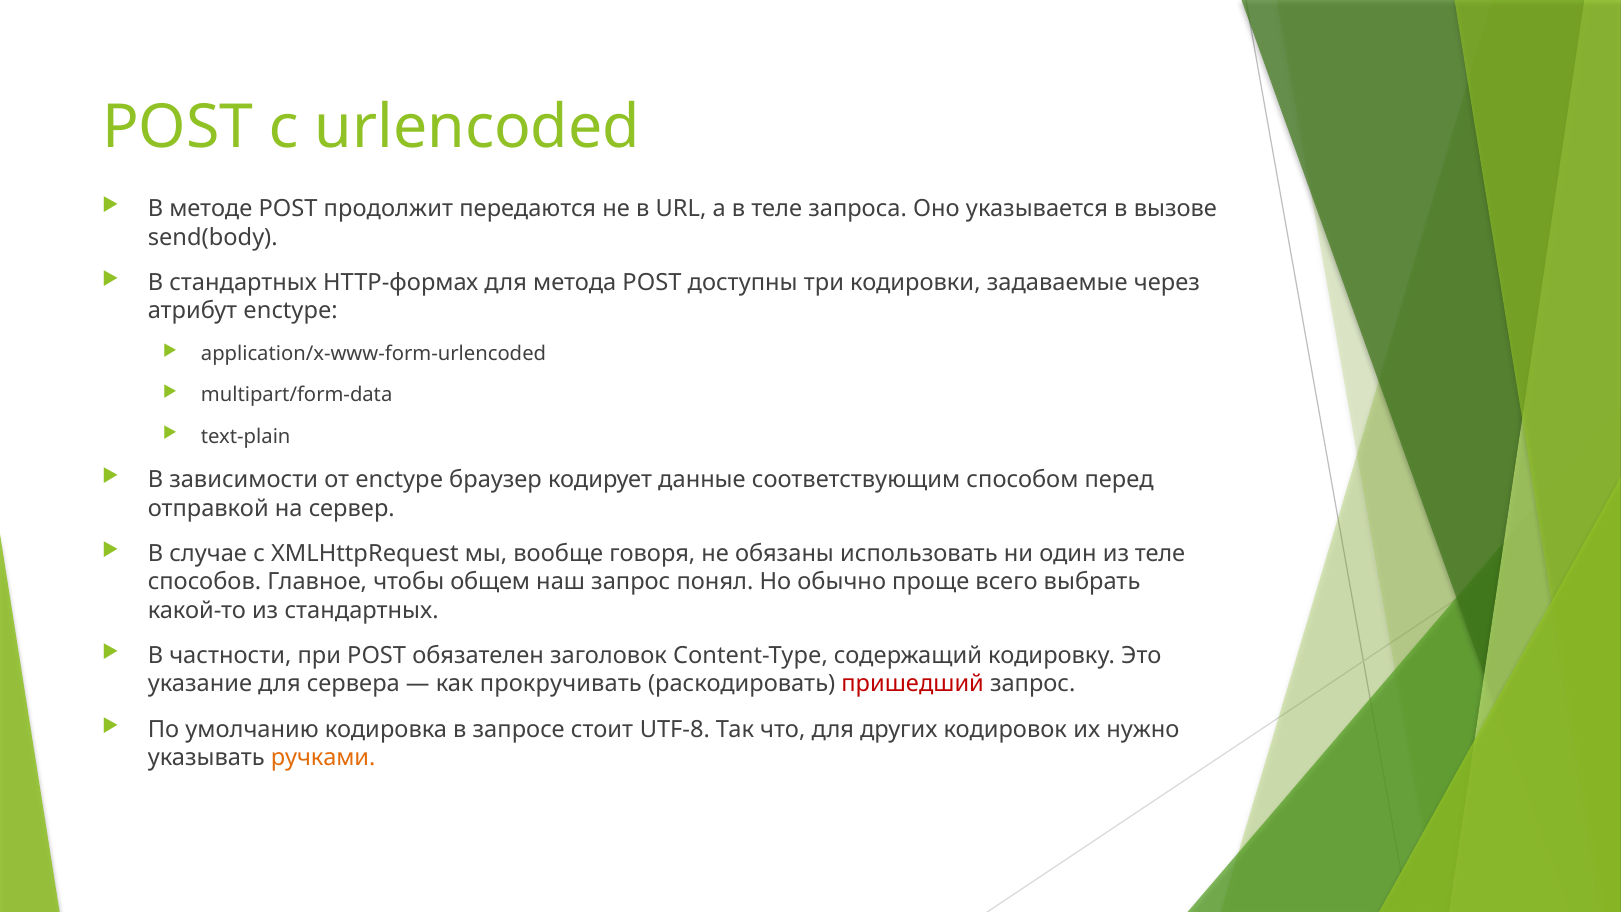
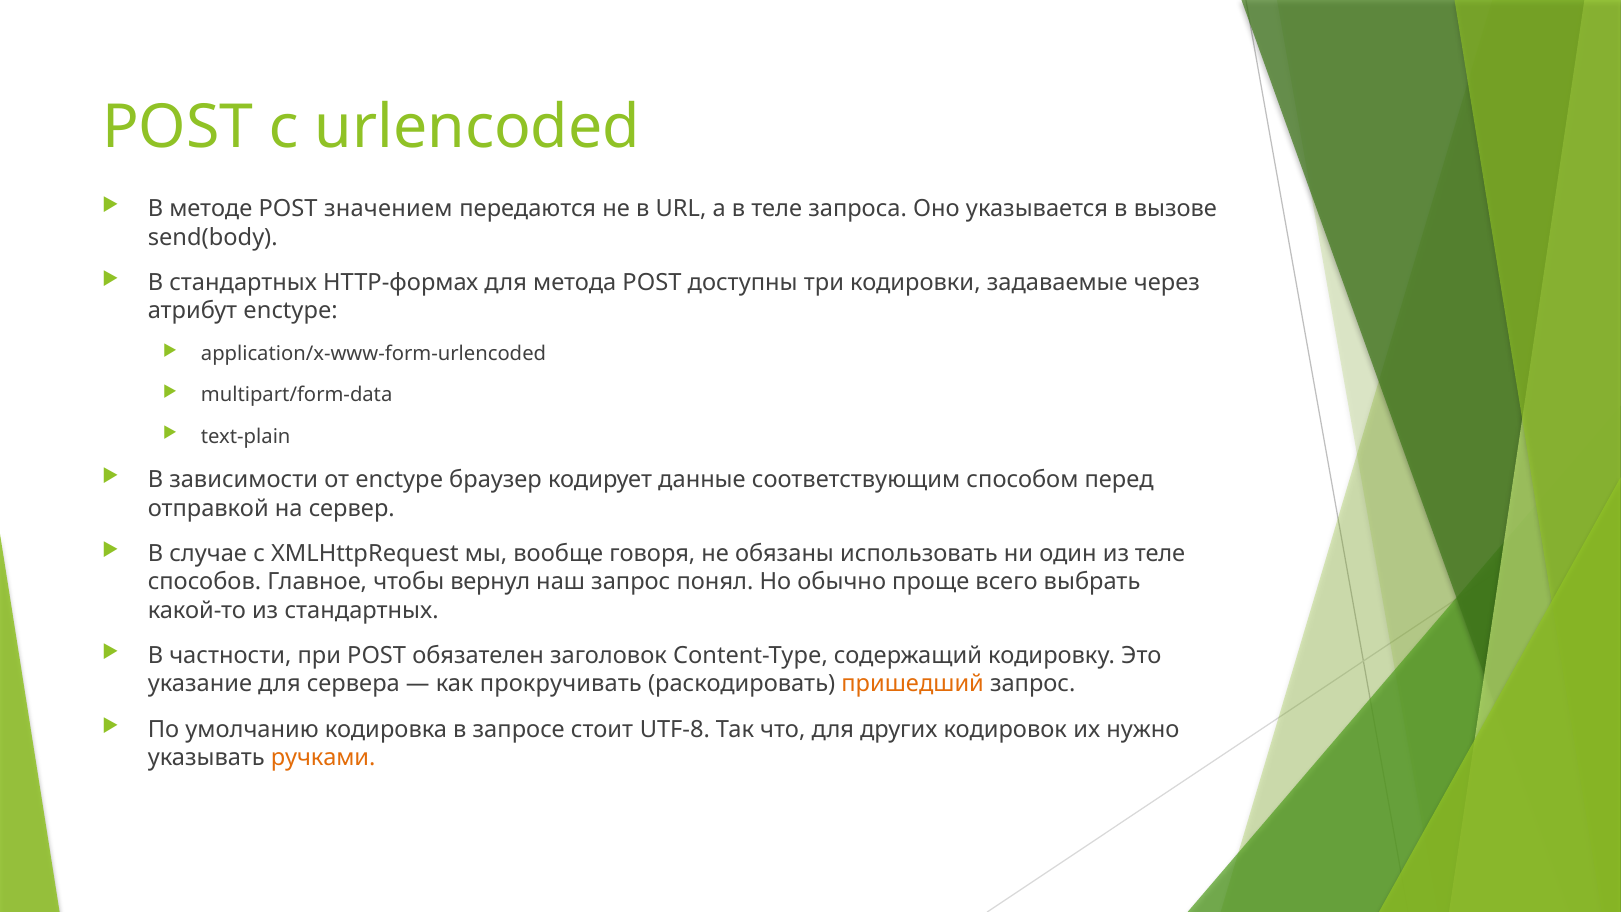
продолжит: продолжит -> значением (388, 209)
общем: общем -> вернул (490, 582)
пришедший colour: red -> orange (913, 684)
